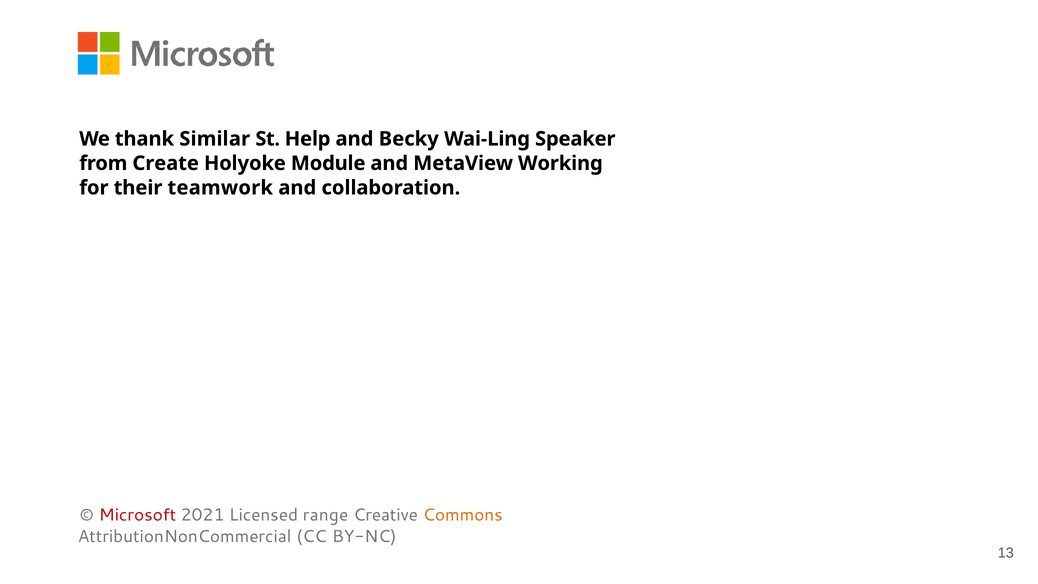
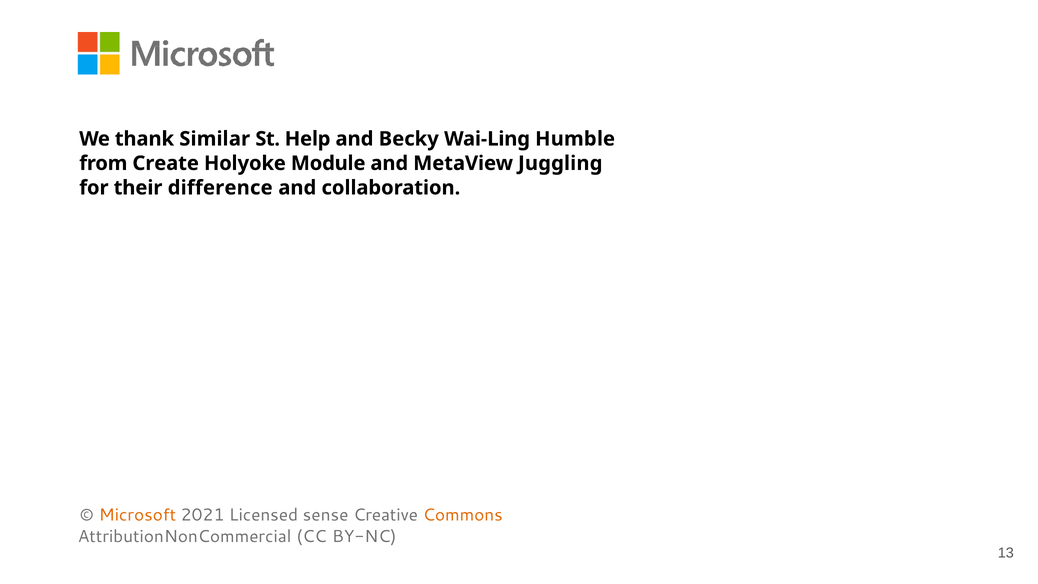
Speaker: Speaker -> Humble (575, 139)
Working: Working -> Juggling (560, 163)
teamwork: teamwork -> difference (220, 188)
Microsoft colour: red -> orange (137, 515)
range: range -> sense (326, 515)
